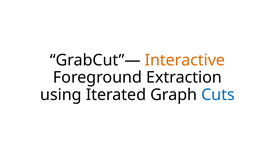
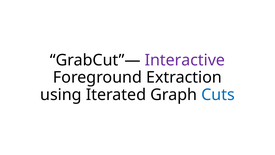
Interactive colour: orange -> purple (185, 60)
